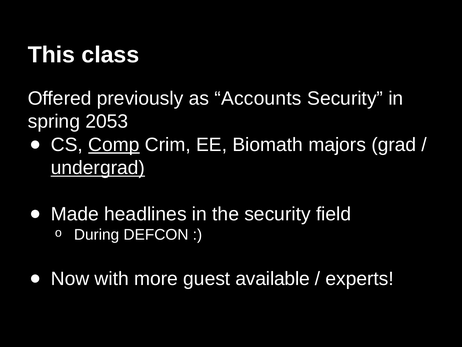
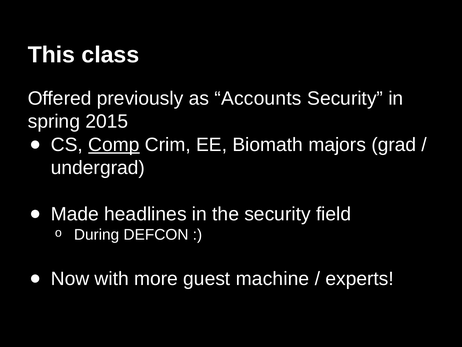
2053: 2053 -> 2015 (107, 121)
undergrad underline: present -> none (98, 168)
available: available -> machine (273, 279)
